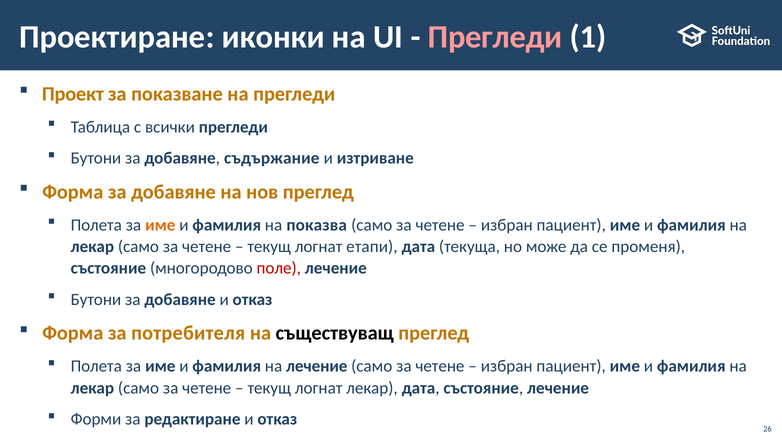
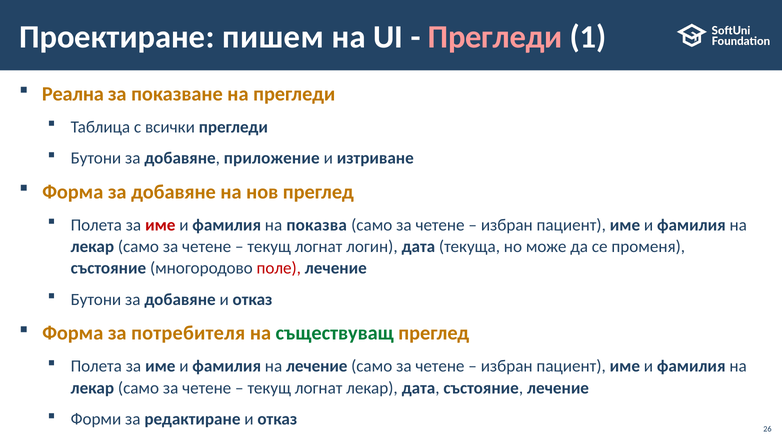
иконки: иконки -> пишем (273, 37)
Проект: Проект -> Реална (73, 94)
съдържание: съдържание -> приложение (272, 158)
име colour: orange -> red (160, 225)
етапи: етапи -> логин (372, 247)
съществуващ colour: black -> green (335, 333)
